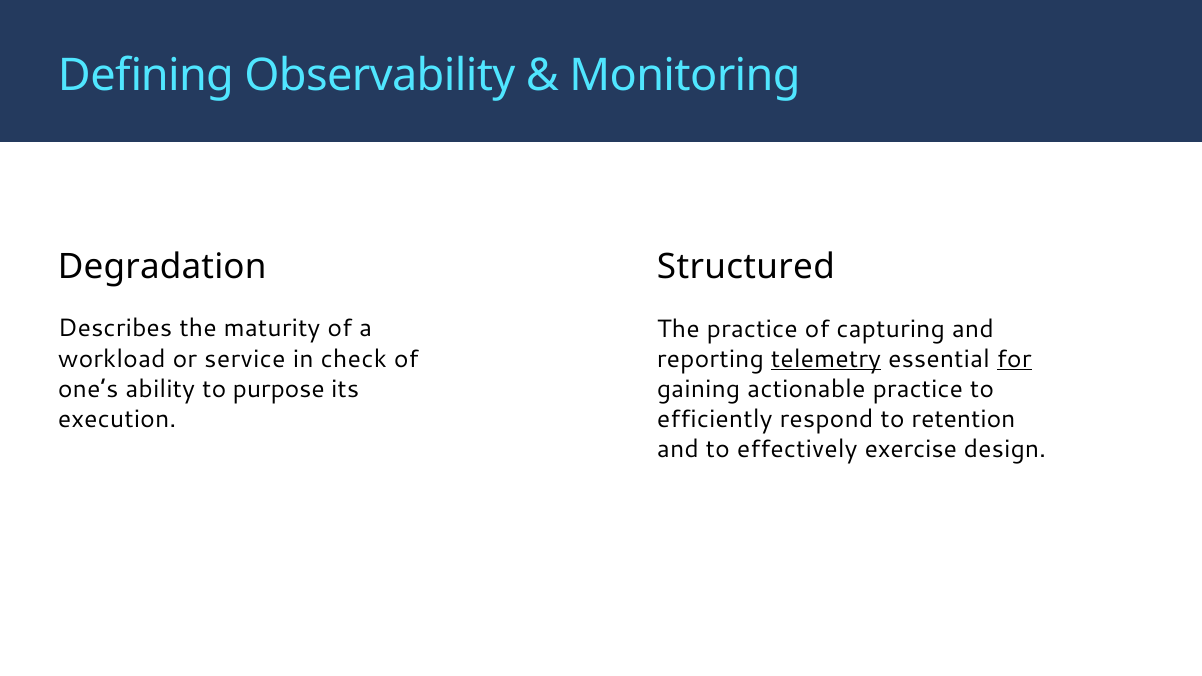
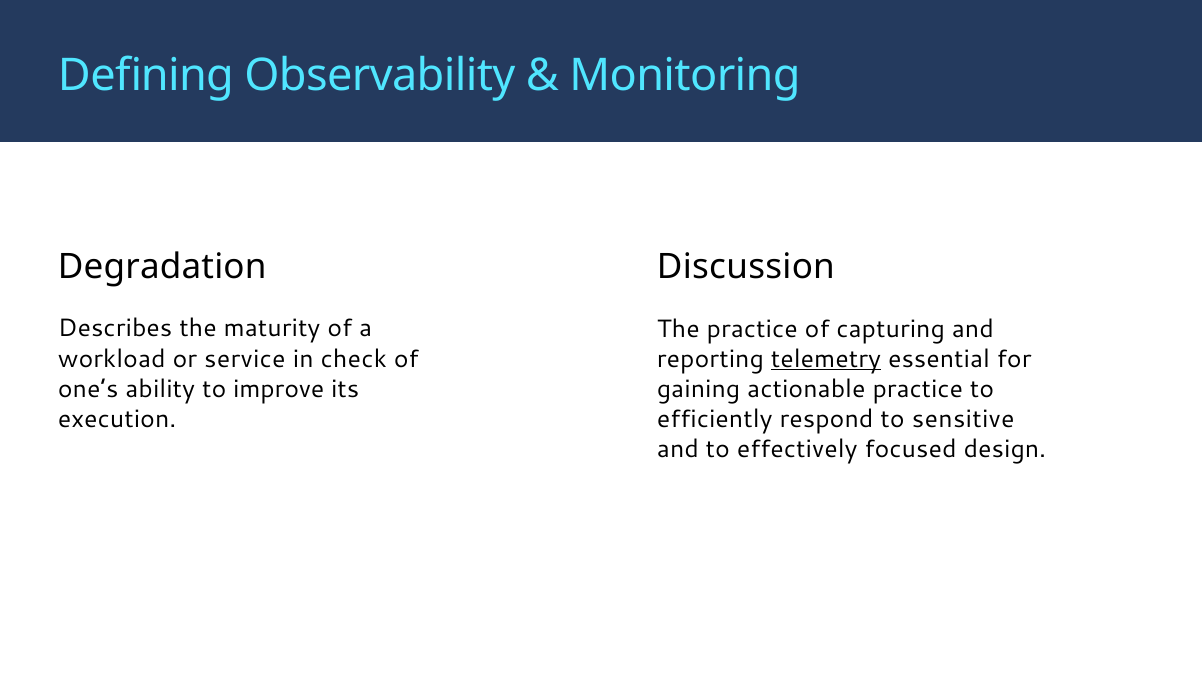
Structured: Structured -> Discussion (746, 267)
for underline: present -> none (1014, 359)
purpose: purpose -> improve (279, 389)
retention: retention -> sensitive (963, 419)
exercise: exercise -> focused (911, 449)
